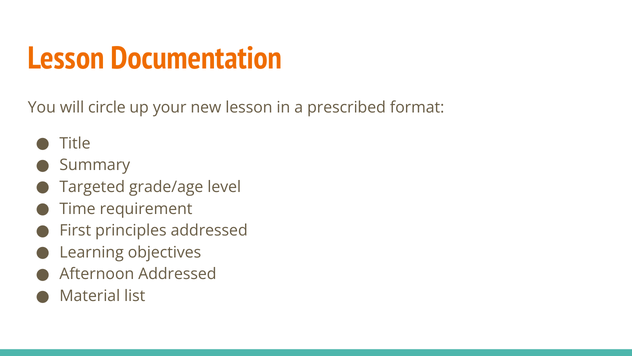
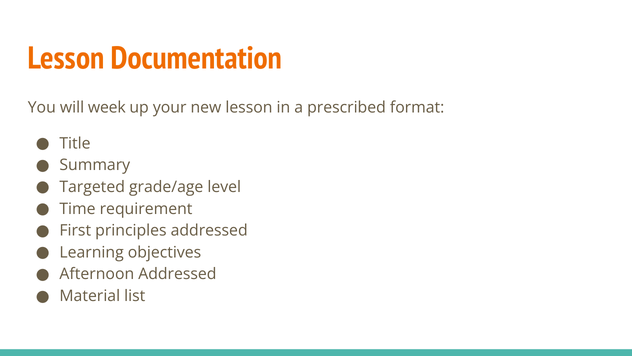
circle: circle -> week (107, 107)
